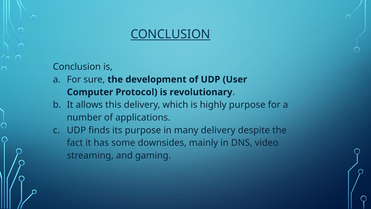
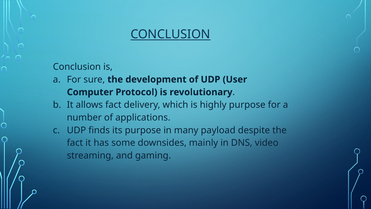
allows this: this -> fact (113, 105)
many delivery: delivery -> payload (218, 130)
